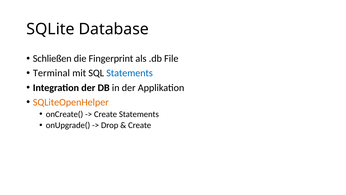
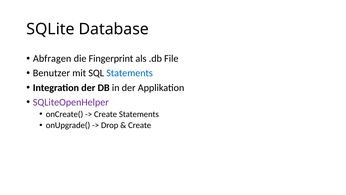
Schließen: Schließen -> Abfragen (52, 58)
Terminal: Terminal -> Benutzer (51, 73)
SQLiteOpenHelper colour: orange -> purple (71, 102)
